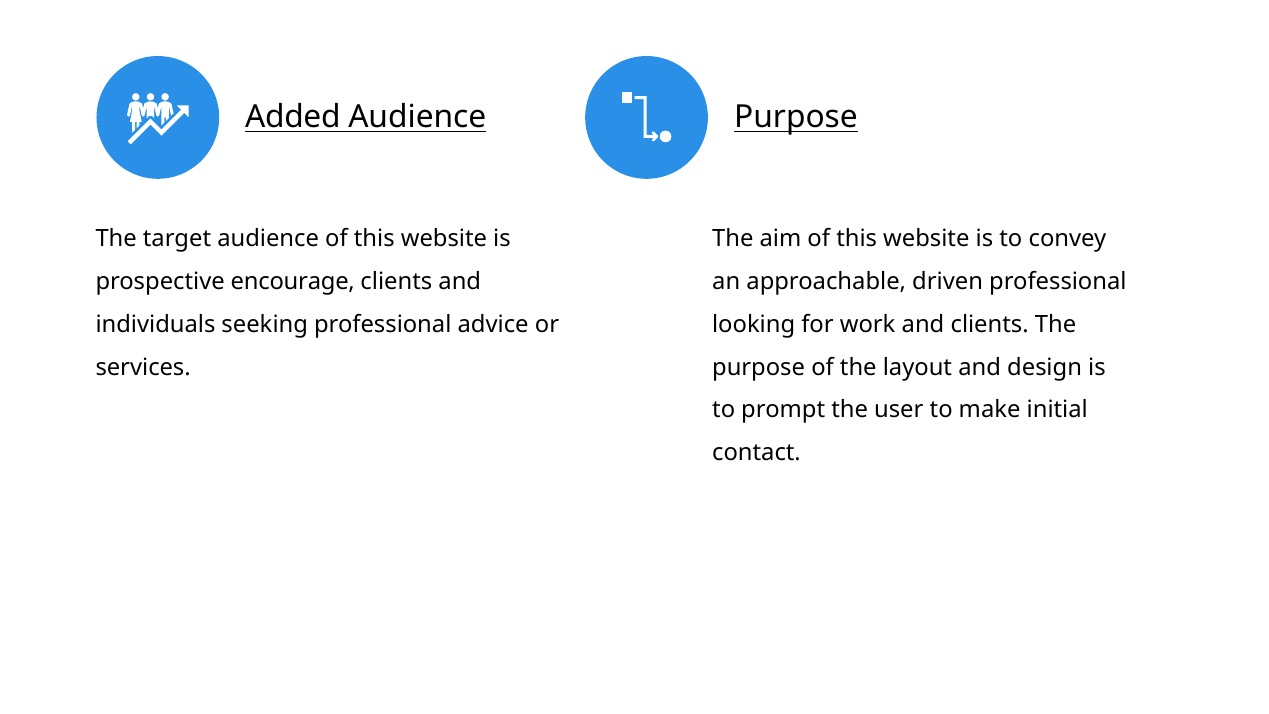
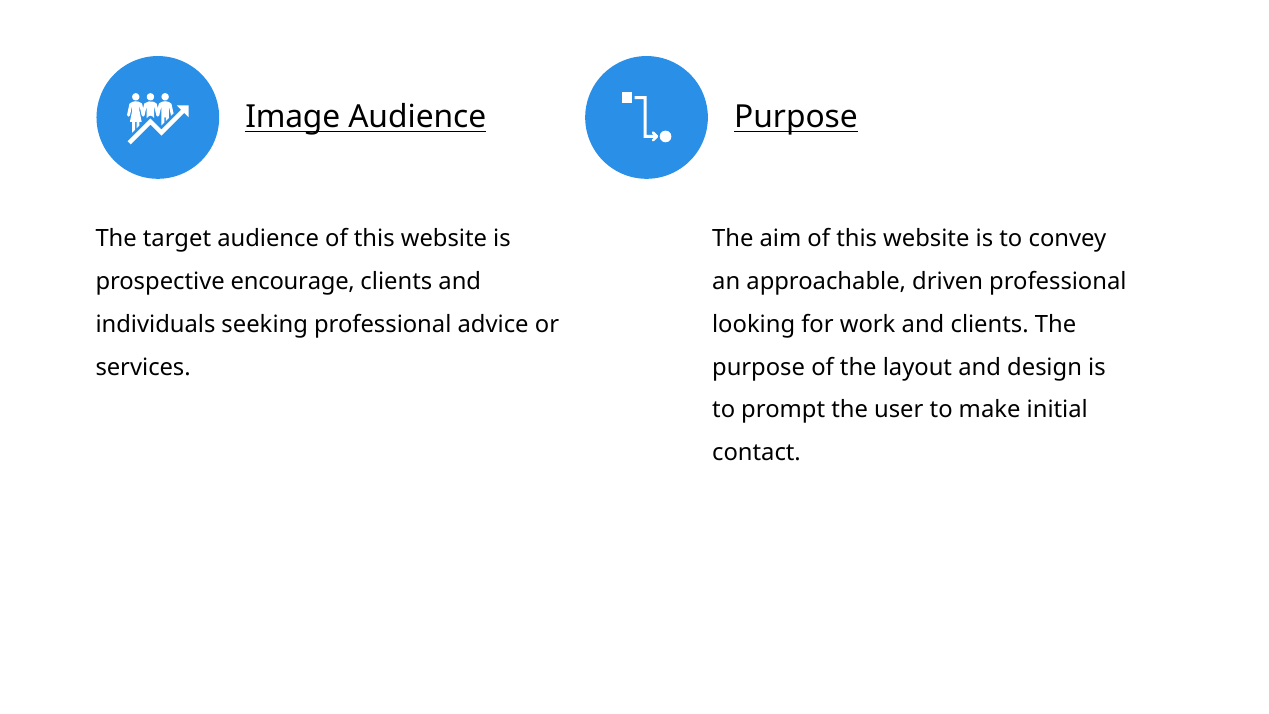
Added: Added -> Image (293, 117)
